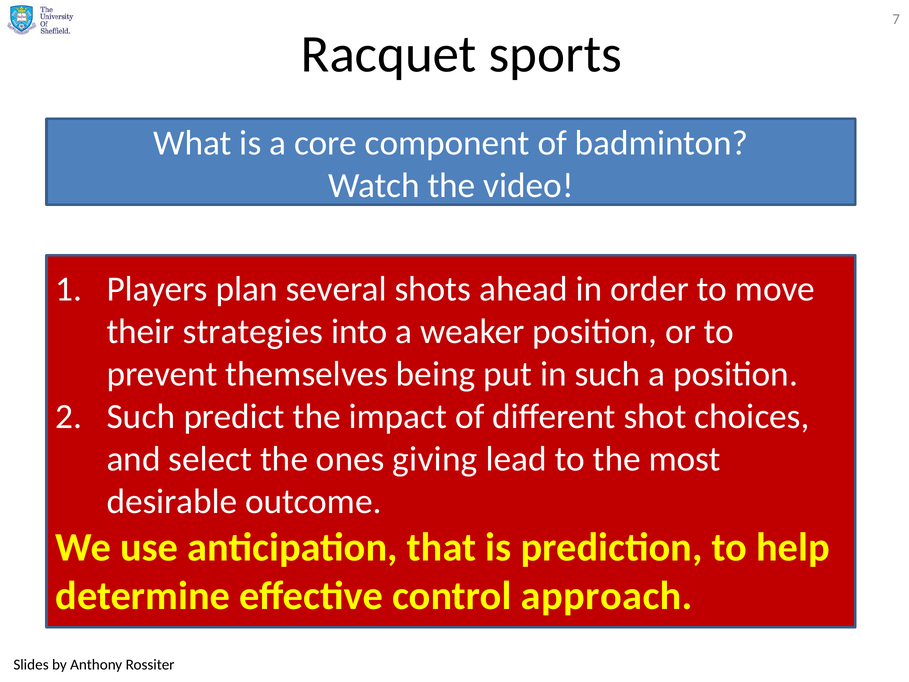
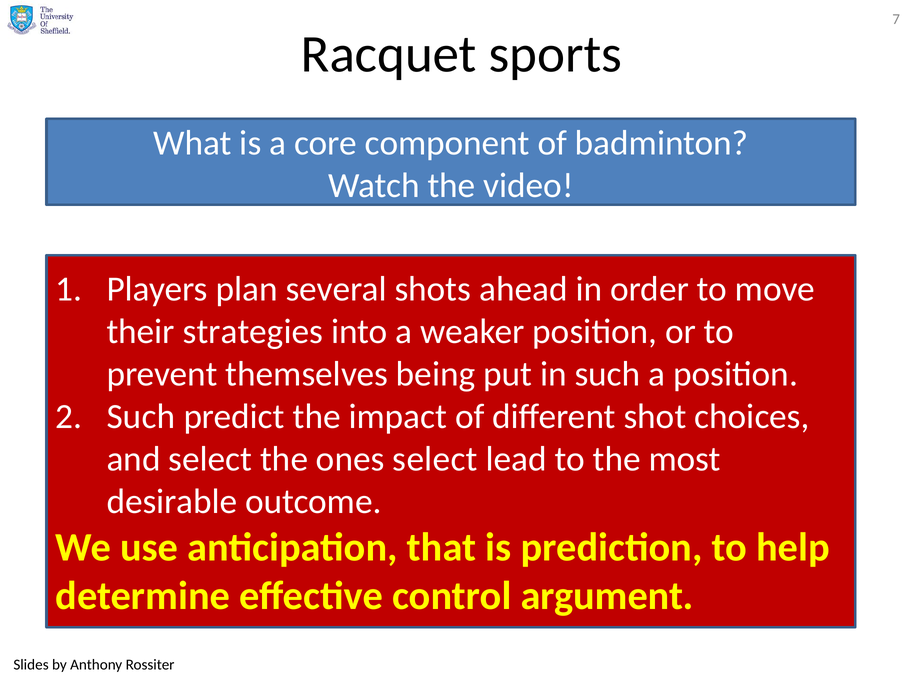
ones giving: giving -> select (435, 459)
approach: approach -> argument (607, 595)
